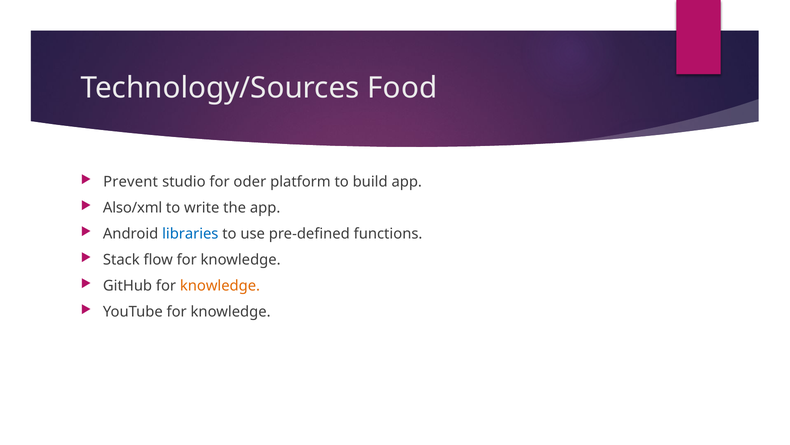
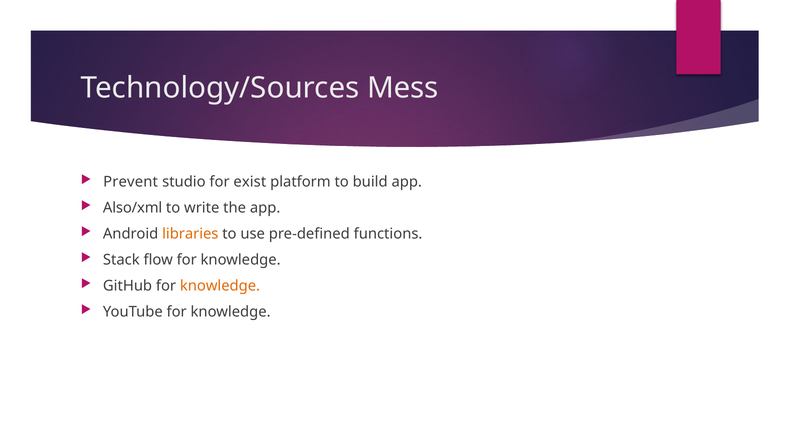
Food: Food -> Mess (403, 88)
oder: oder -> exist (250, 182)
libraries colour: blue -> orange (190, 234)
